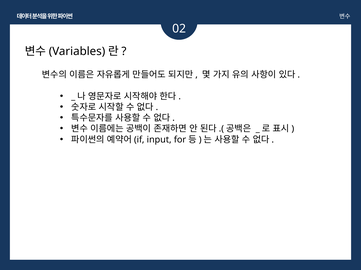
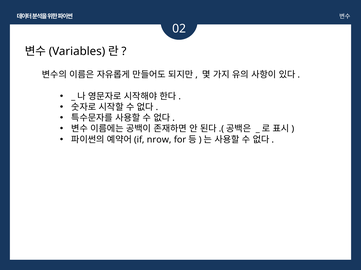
input: input -> nrow (159, 140)
